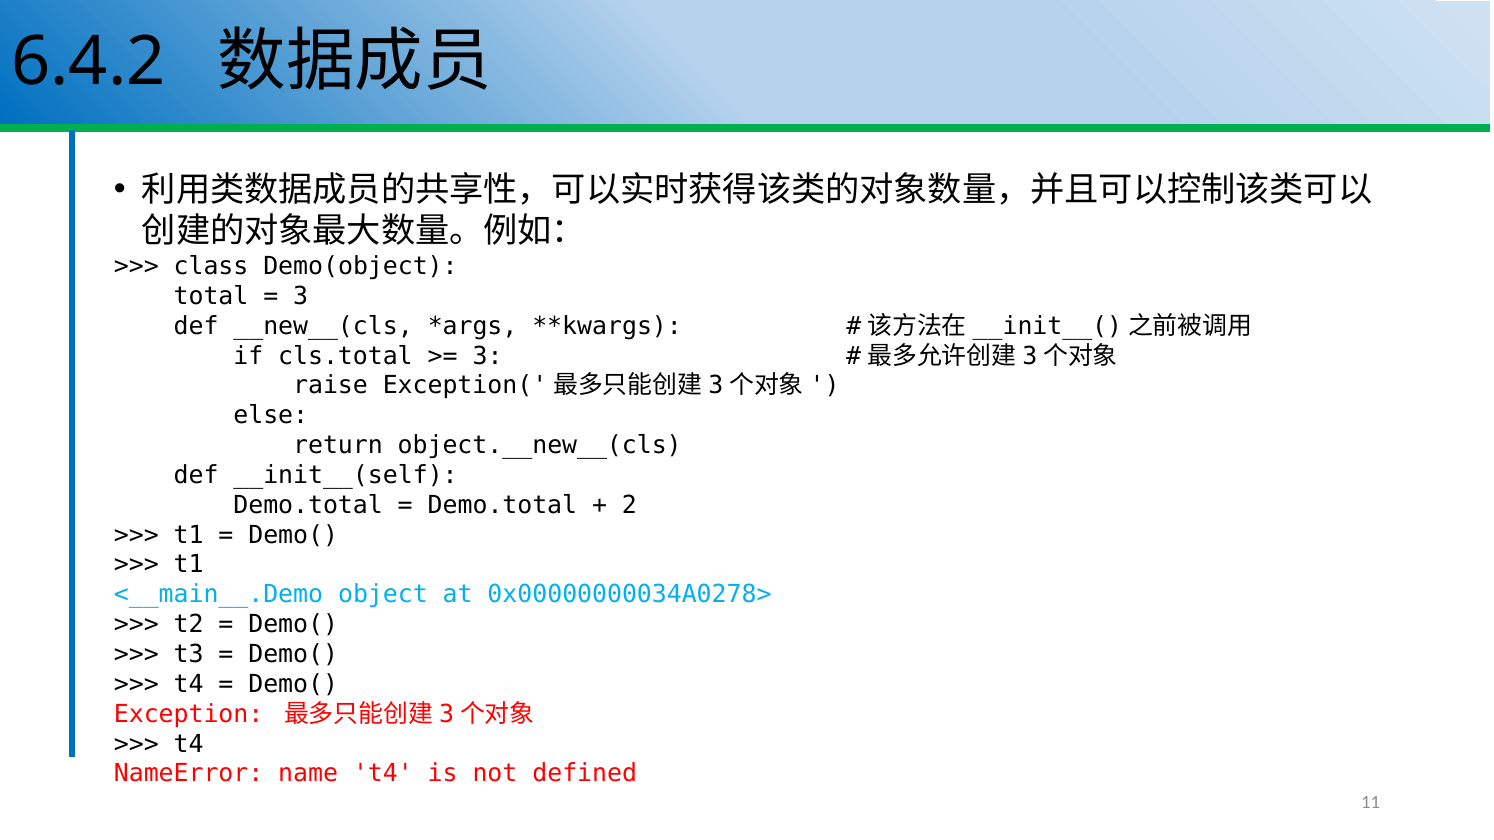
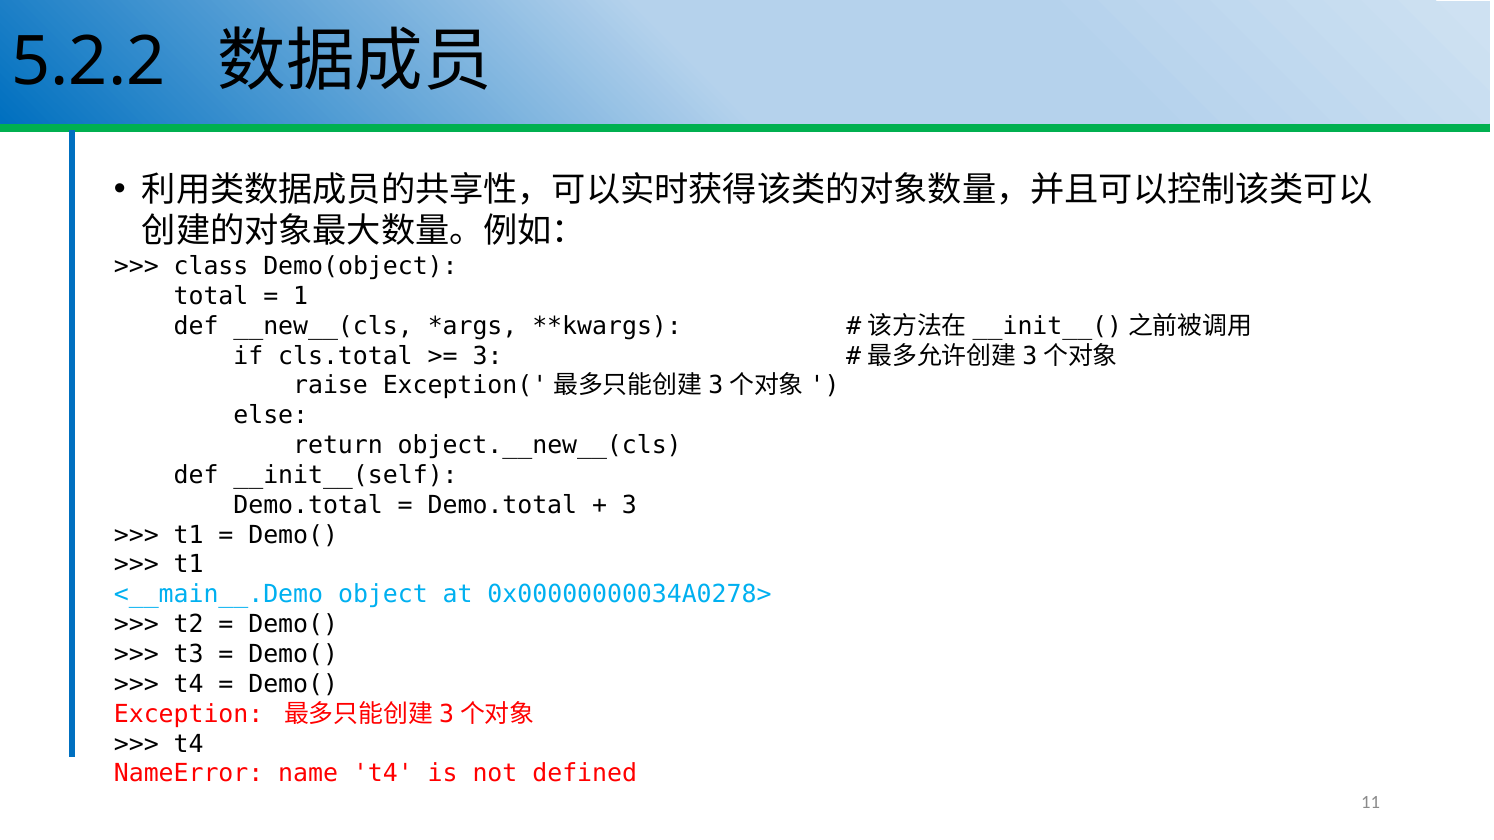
6.4.2: 6.4.2 -> 5.2.2 (88, 61)
3: 3 -> 1 (301, 296)
2: 2 -> 3 (629, 505)
